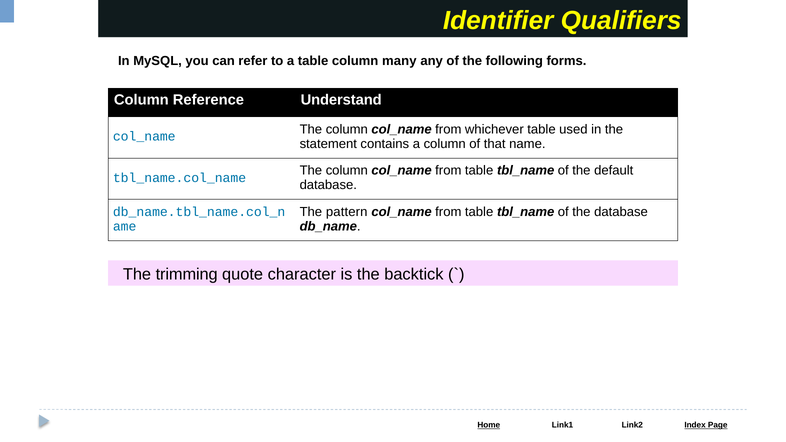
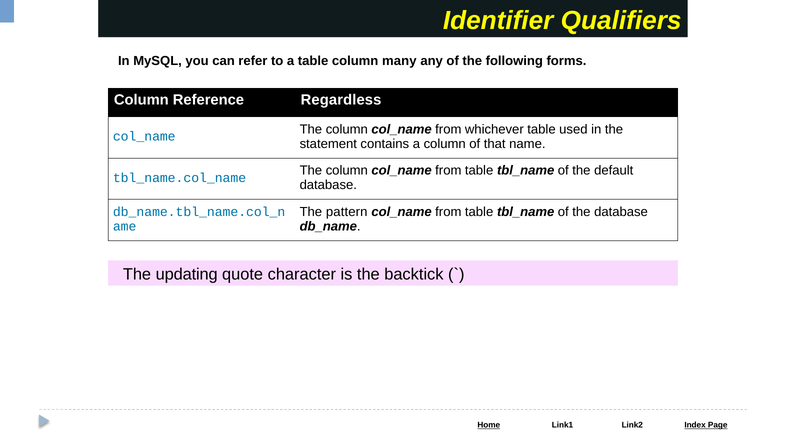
Understand: Understand -> Regardless (341, 100)
trimming: trimming -> updating (187, 274)
